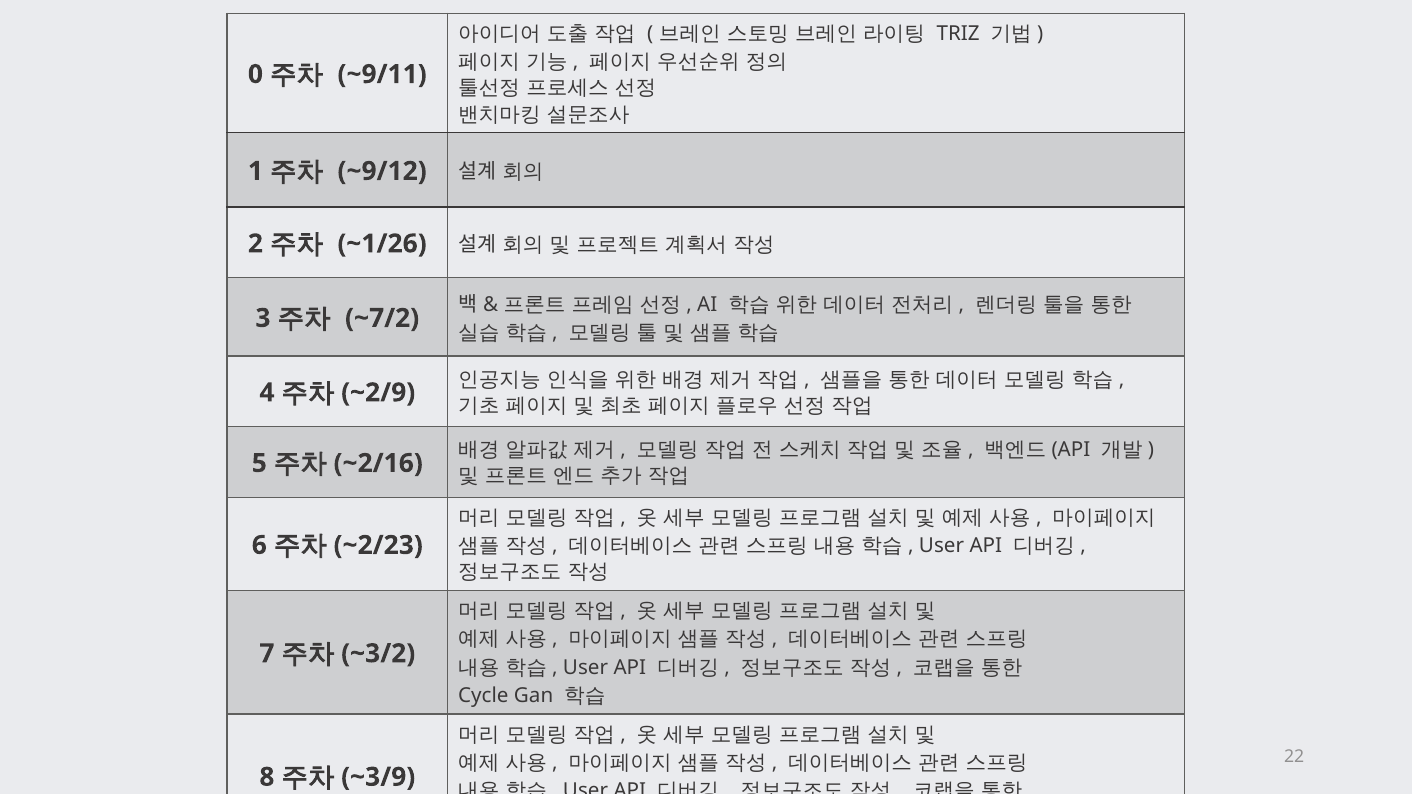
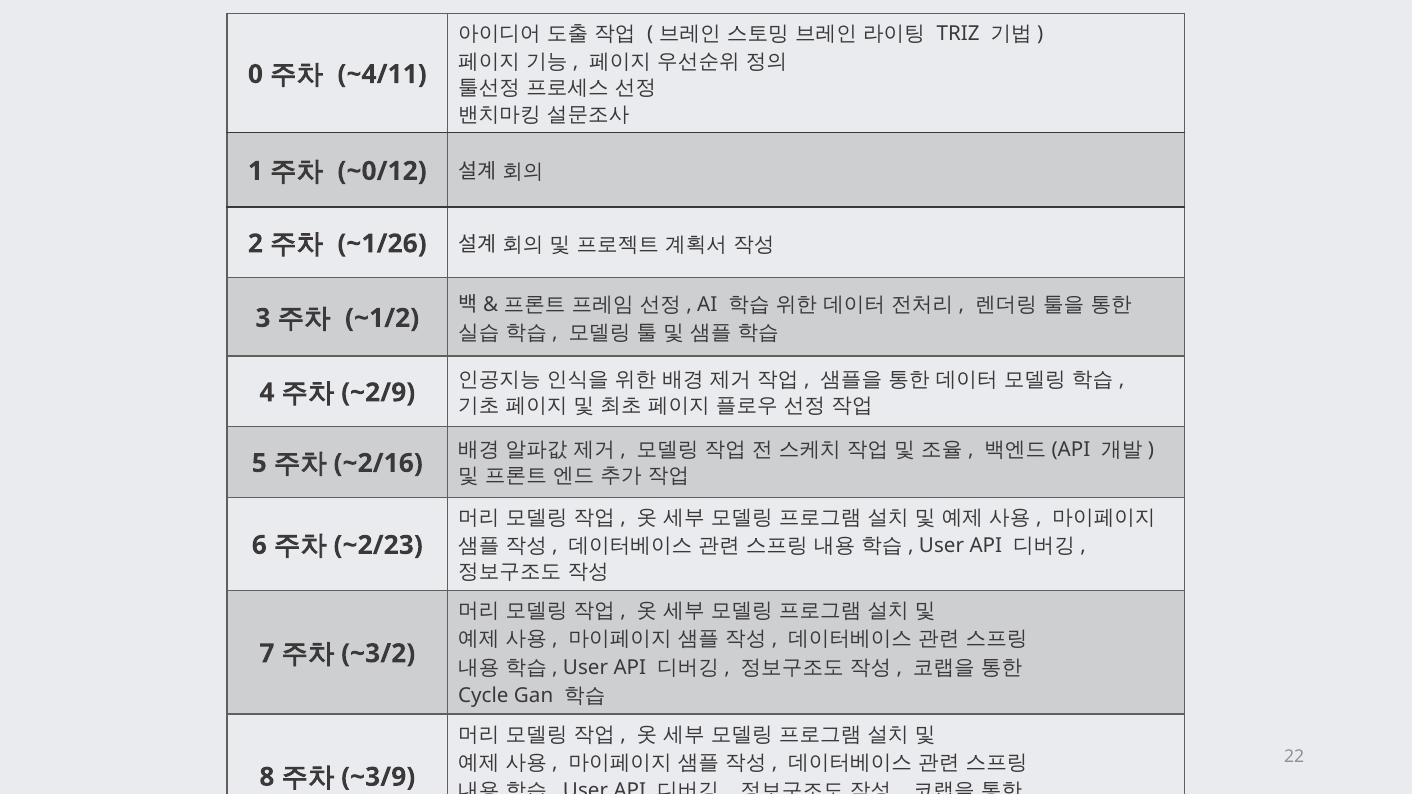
~9/11: ~9/11 -> ~4/11 (382, 74)
~9/12: ~9/12 -> ~0/12 (382, 171)
~7/2: ~7/2 -> ~1/2 (382, 318)
